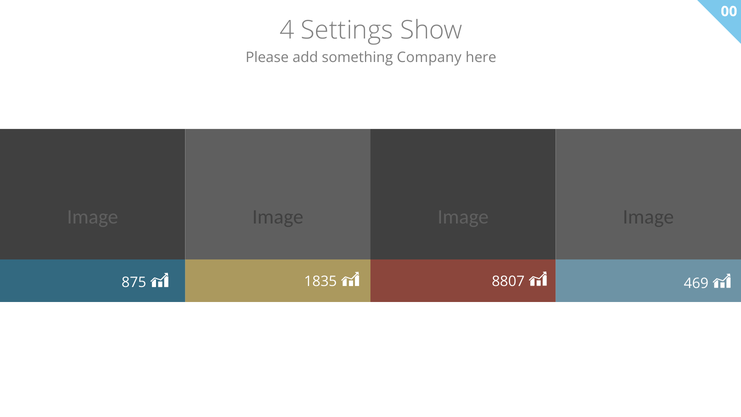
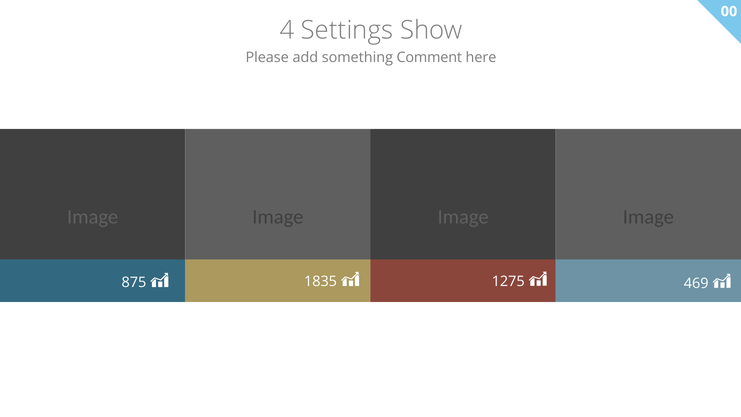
Company: Company -> Comment (429, 58)
8807: 8807 -> 1275 (508, 281)
